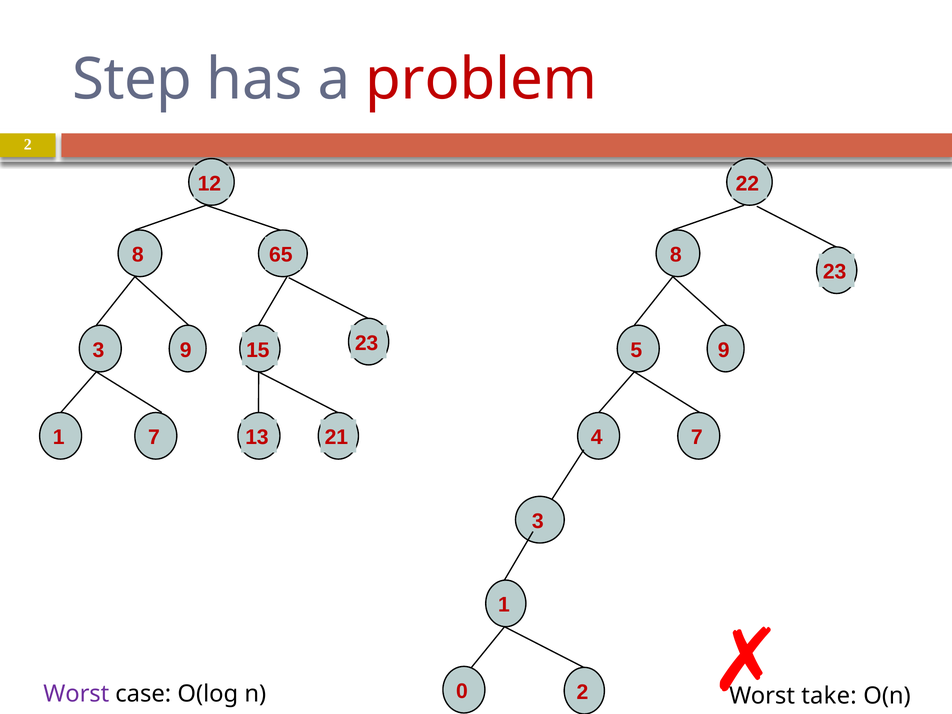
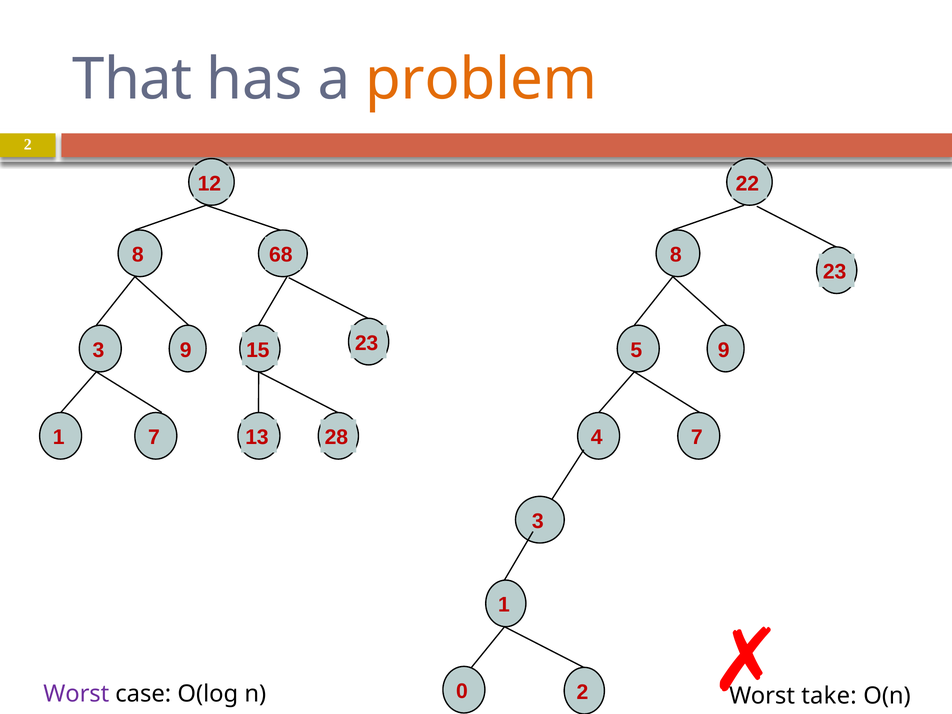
Step: Step -> That (132, 79)
problem colour: red -> orange (481, 79)
65: 65 -> 68 (281, 255)
21: 21 -> 28 (336, 437)
